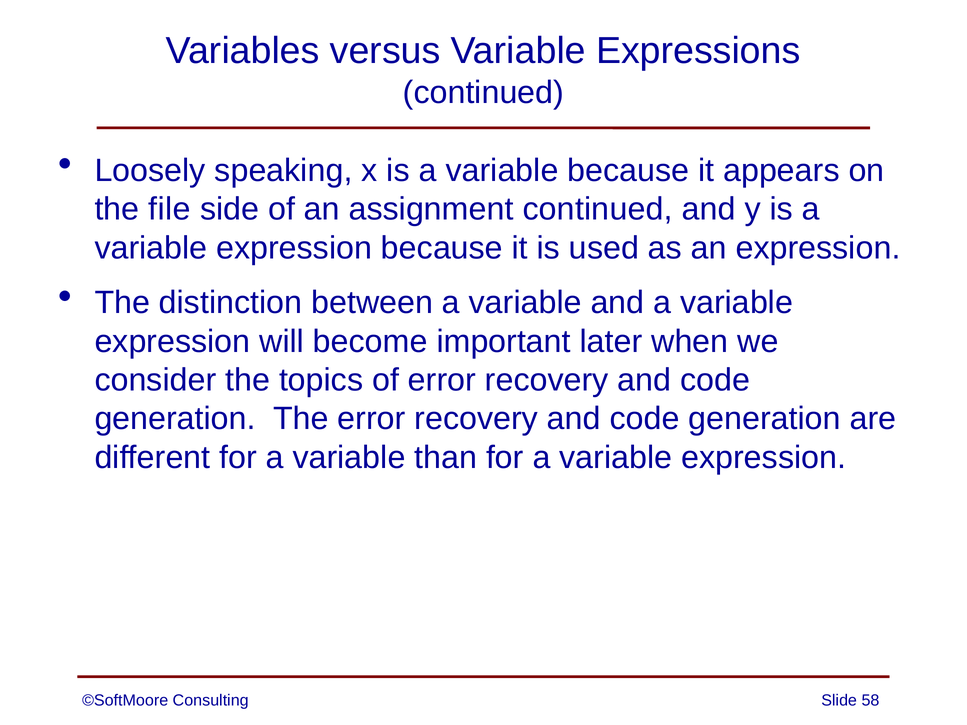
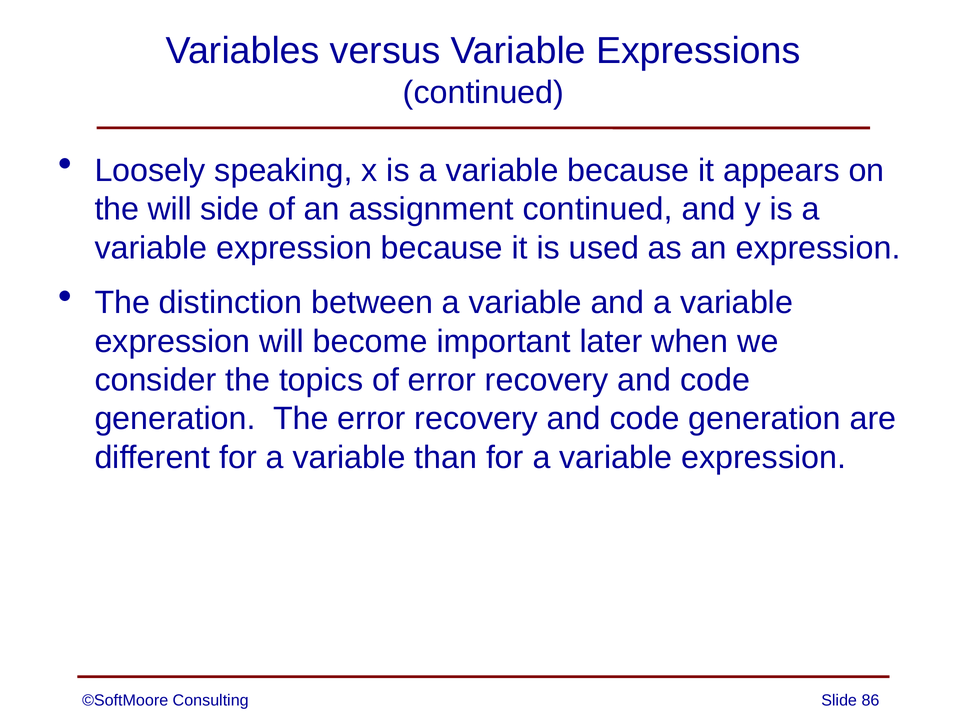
the file: file -> will (170, 209)
58: 58 -> 86 (870, 701)
